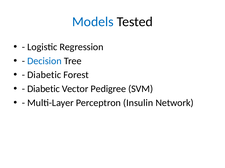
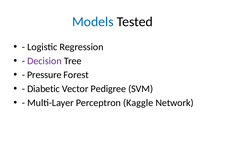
Decision colour: blue -> purple (44, 61)
Diabetic: Diabetic -> Pressure (44, 75)
Insulin: Insulin -> Kaggle (138, 103)
